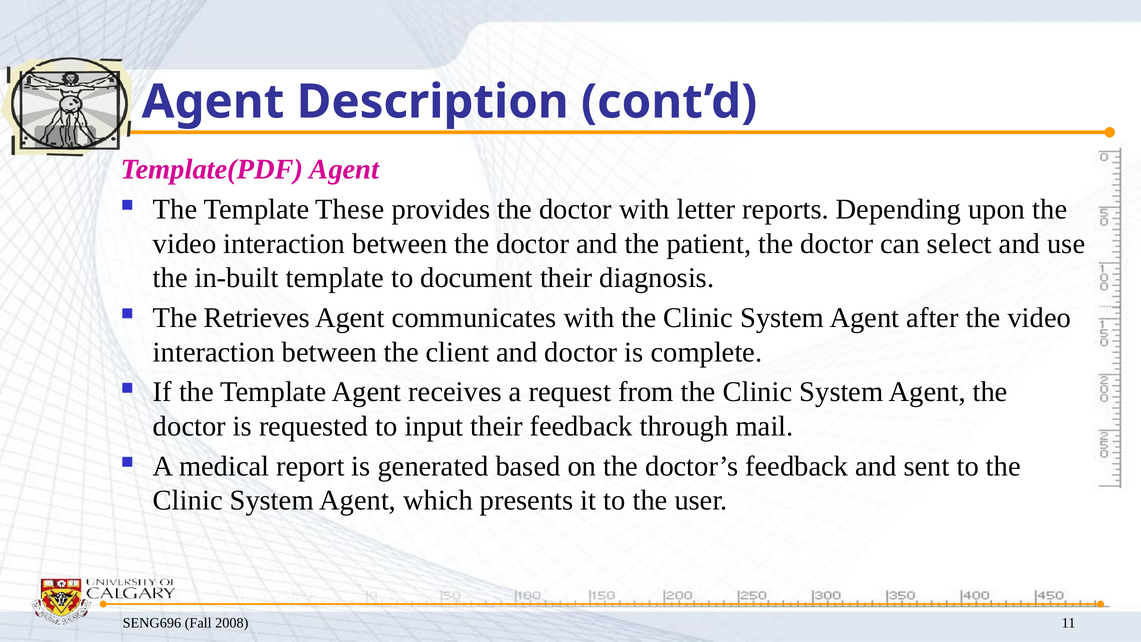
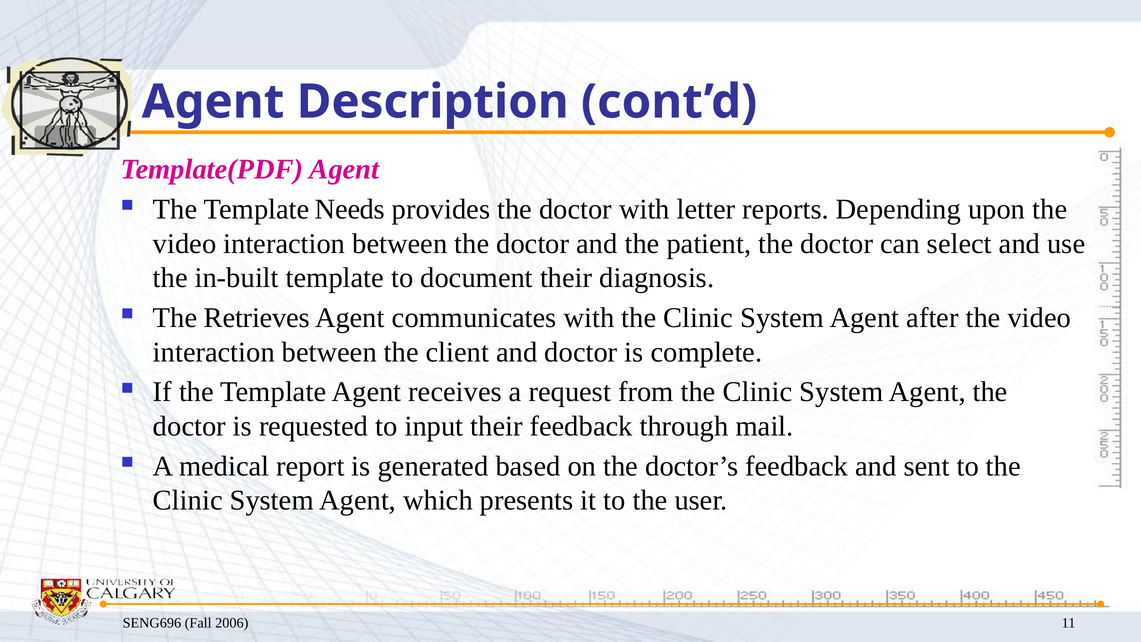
These: These -> Needs (350, 209)
2008: 2008 -> 2006 (232, 623)
